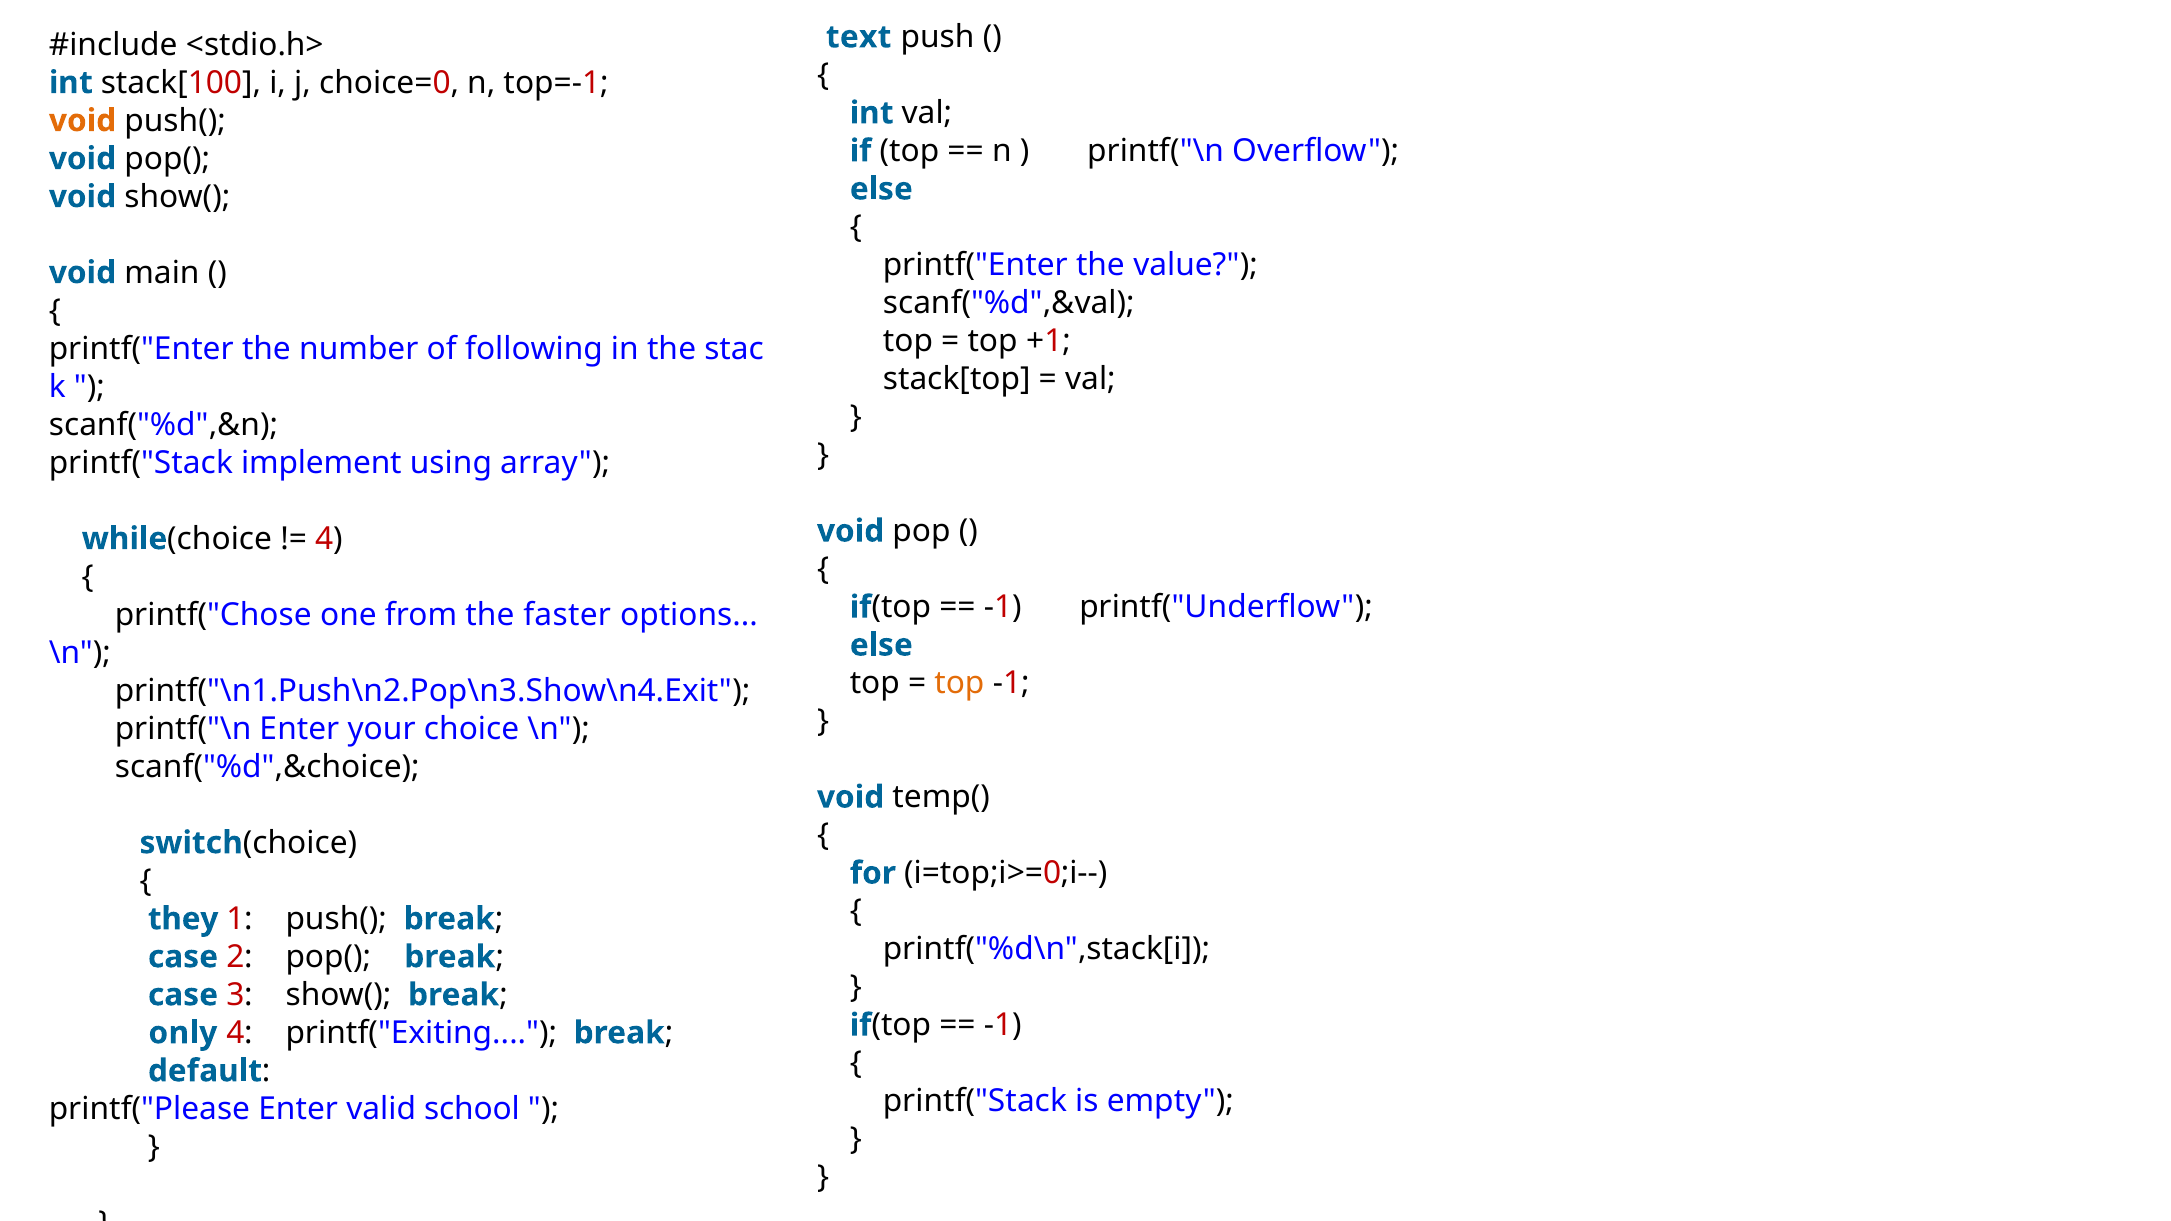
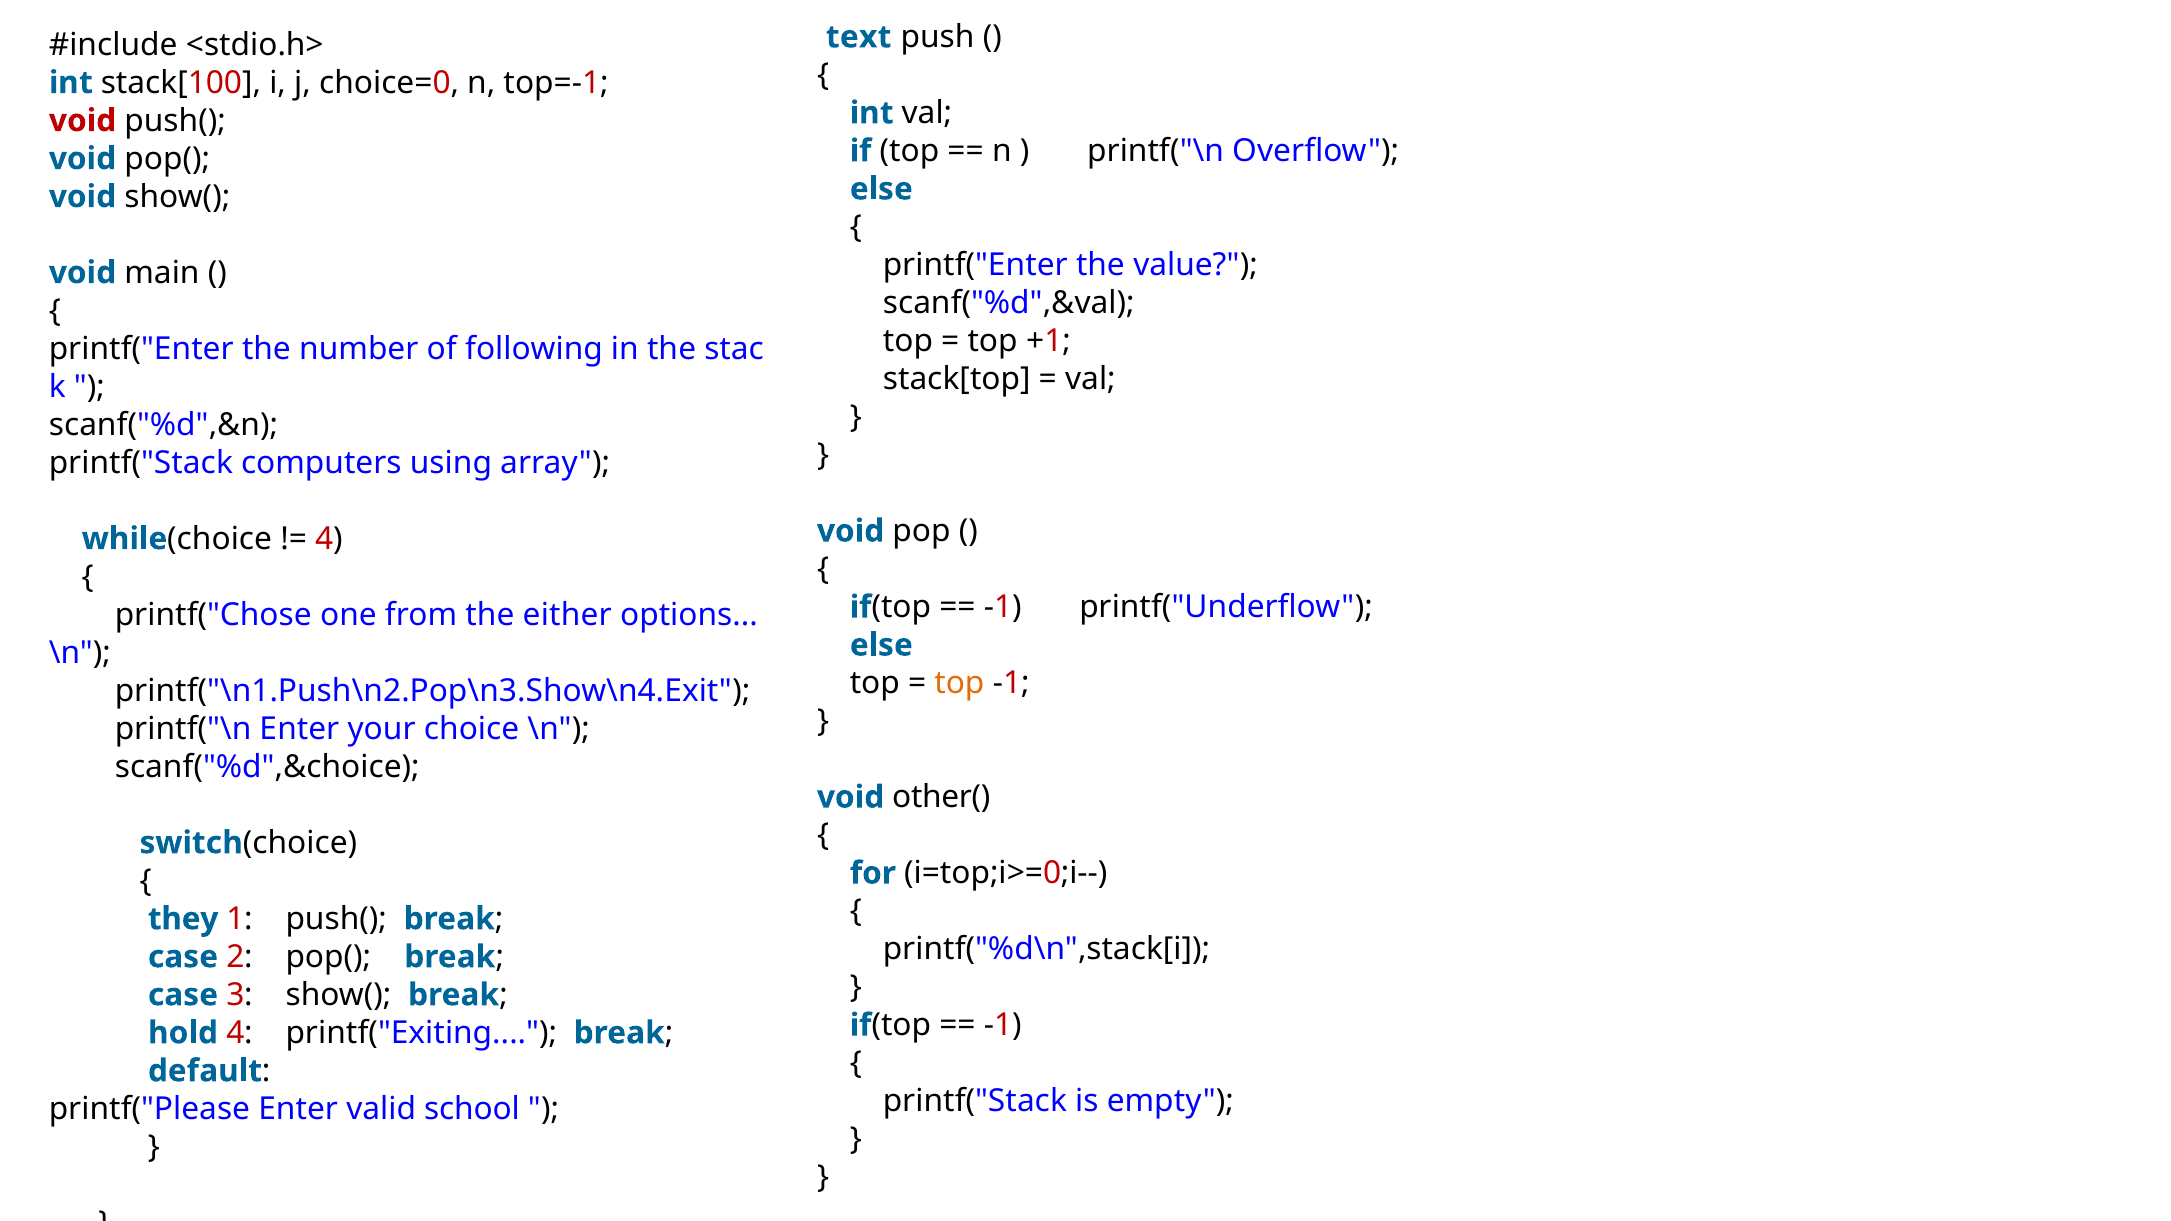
void colour: orange -> red (83, 121)
implement: implement -> computers (321, 463)
faster: faster -> either (567, 615)
temp(: temp( -> other( (941, 797)
only: only -> hold (183, 1033)
